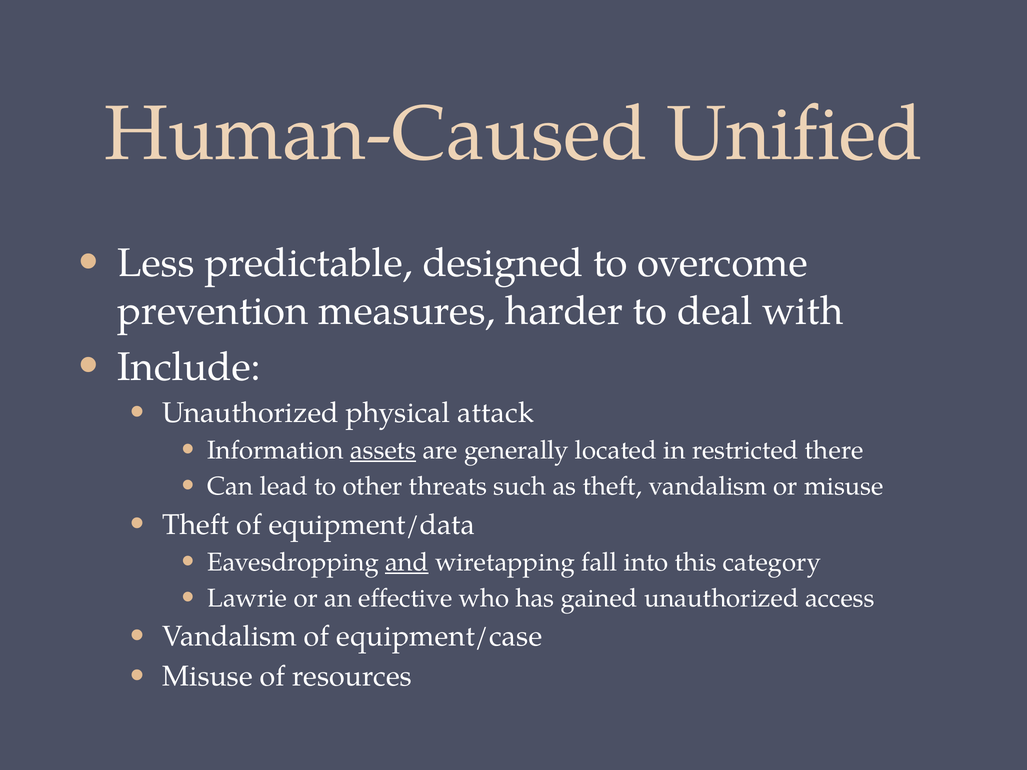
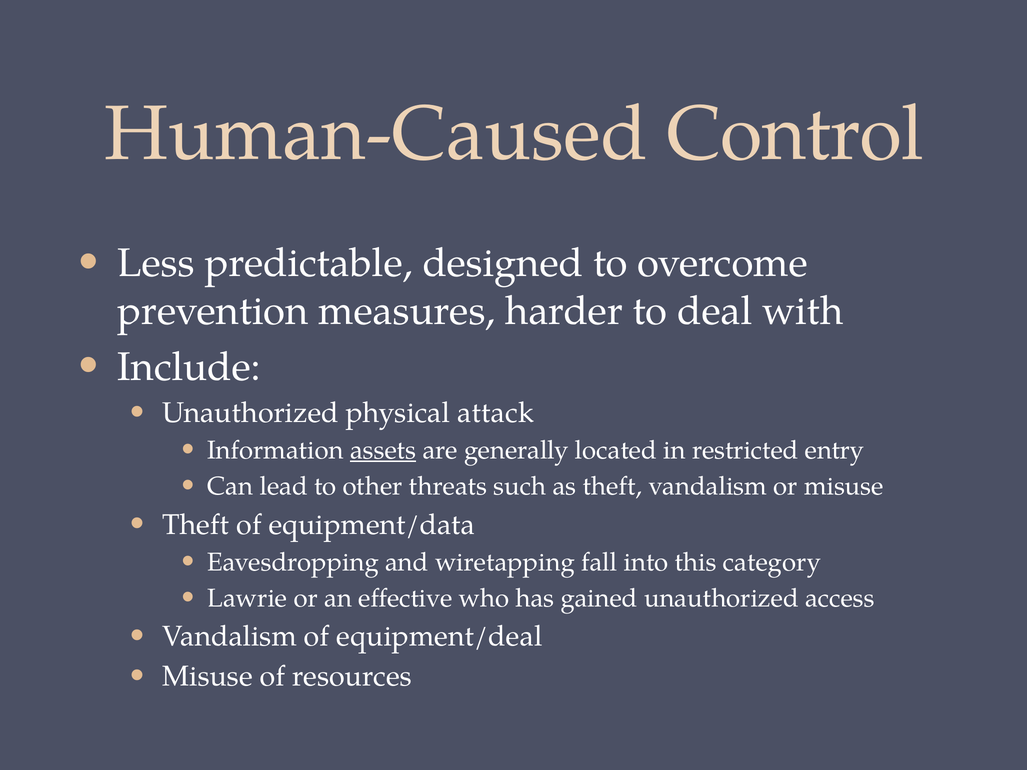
Unified: Unified -> Control (795, 134)
there: there -> entry (834, 450)
and underline: present -> none (407, 562)
equipment/case: equipment/case -> equipment/deal (439, 637)
